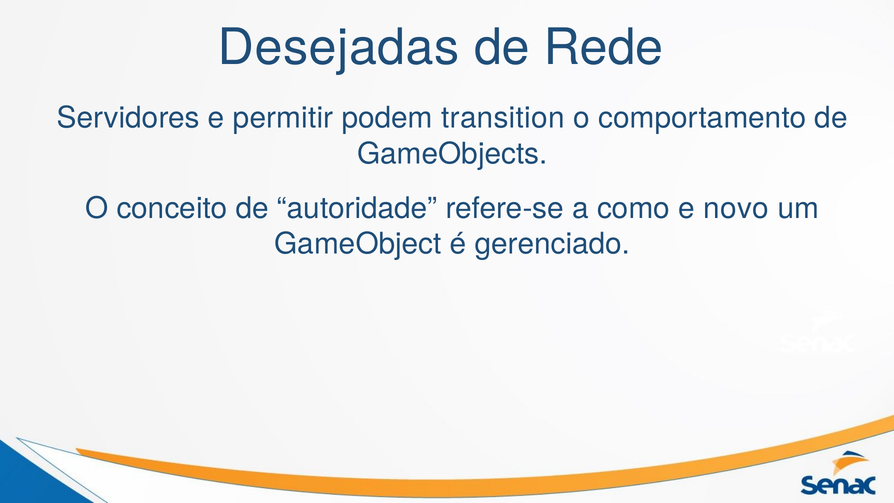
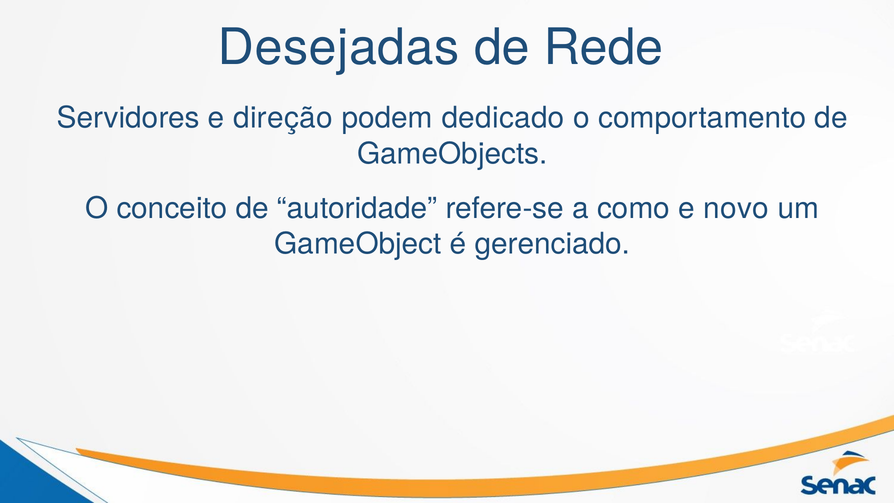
permitir: permitir -> direção (283, 118)
transition: transition -> dedicado (503, 118)
